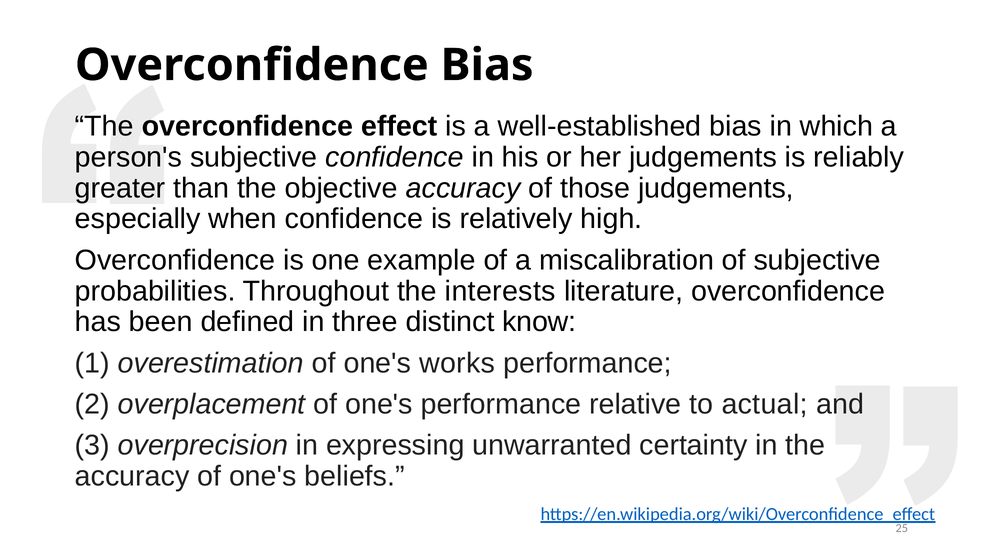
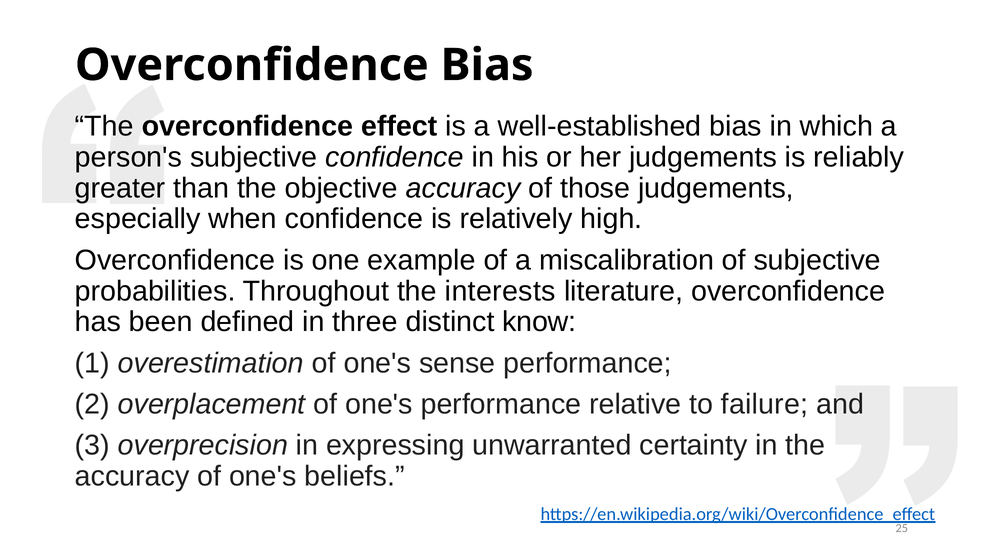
works: works -> sense (457, 363)
actual: actual -> failure (765, 404)
